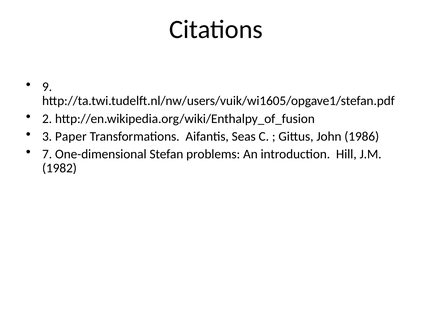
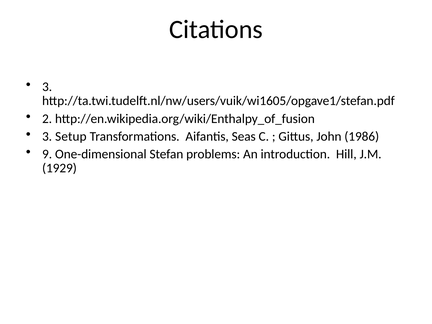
9: 9 -> 3 (47, 87)
Paper: Paper -> Setup (71, 136)
7: 7 -> 9 (47, 154)
1982: 1982 -> 1929 (59, 168)
